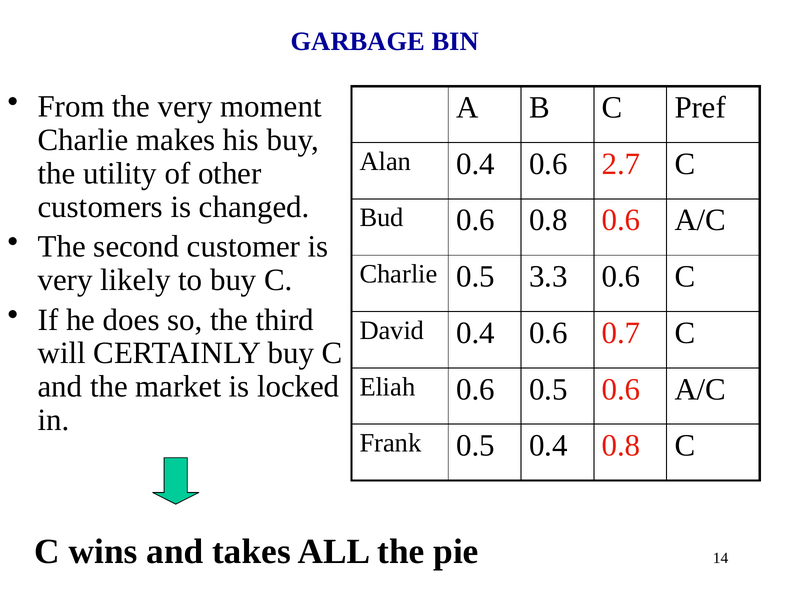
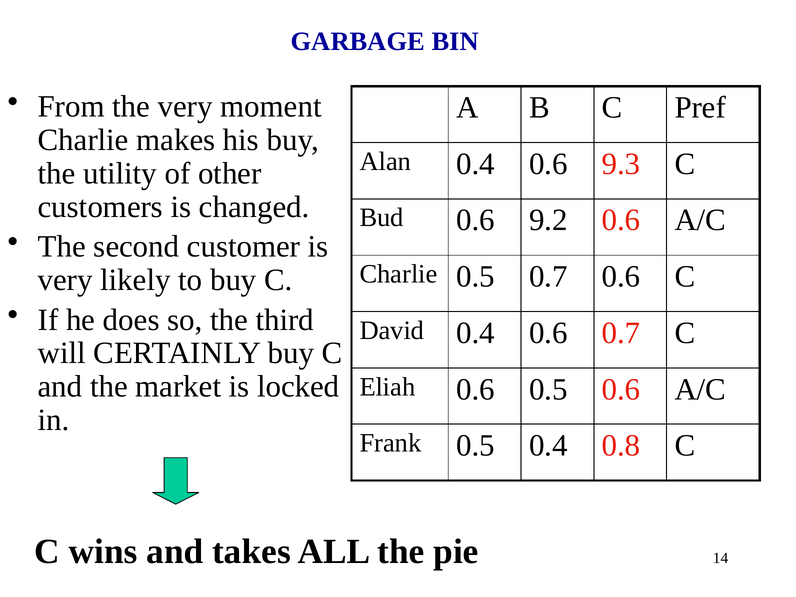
2.7: 2.7 -> 9.3 (621, 164)
0.6 0.8: 0.8 -> 9.2 (548, 220)
0.5 3.3: 3.3 -> 0.7 (548, 277)
